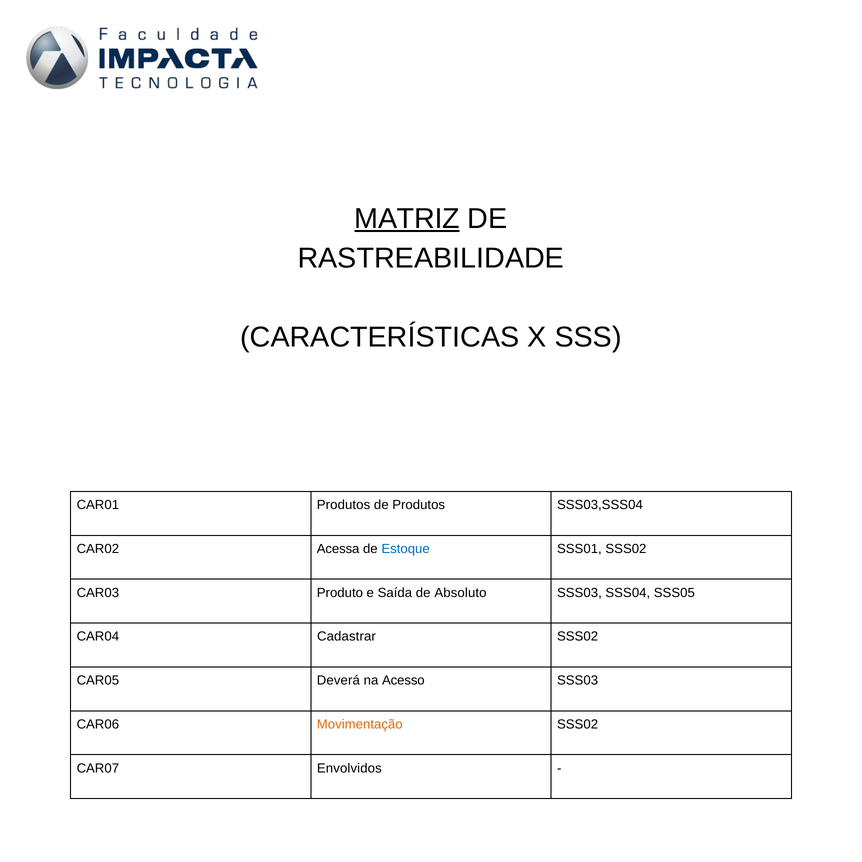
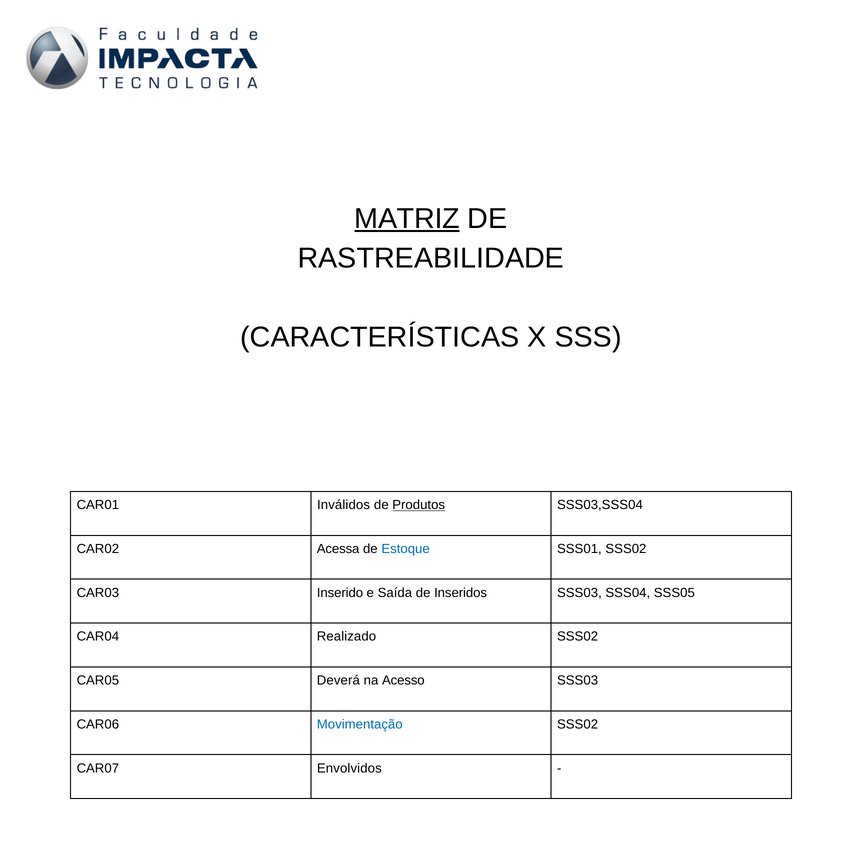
CAR01 Produtos: Produtos -> Inválidos (344, 505)
Produtos underline: none -> present (419, 505)
Produto: Produto -> Inserido (340, 593)
Absoluto: Absoluto -> Inseridos (461, 593)
Cadastrar: Cadastrar -> Realizado (346, 637)
Movimentação colour: orange -> blue (360, 724)
